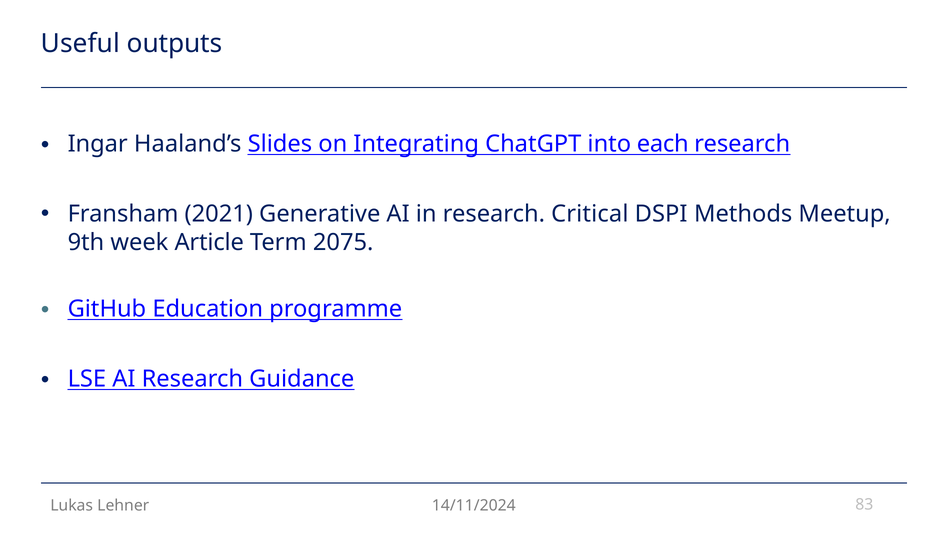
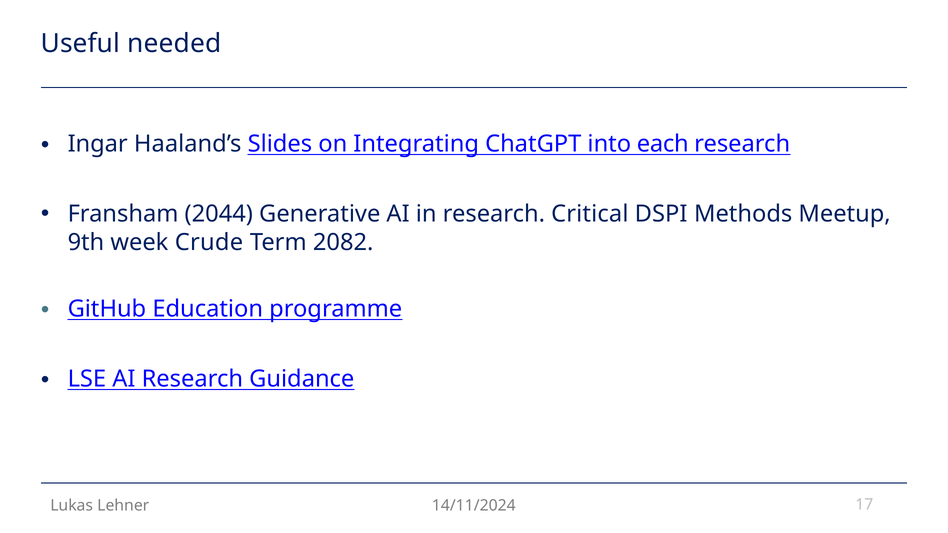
outputs: outputs -> needed (174, 43)
2021: 2021 -> 2044 (219, 214)
Article: Article -> Crude (209, 243)
2075: 2075 -> 2082 (343, 243)
83: 83 -> 17 (864, 505)
